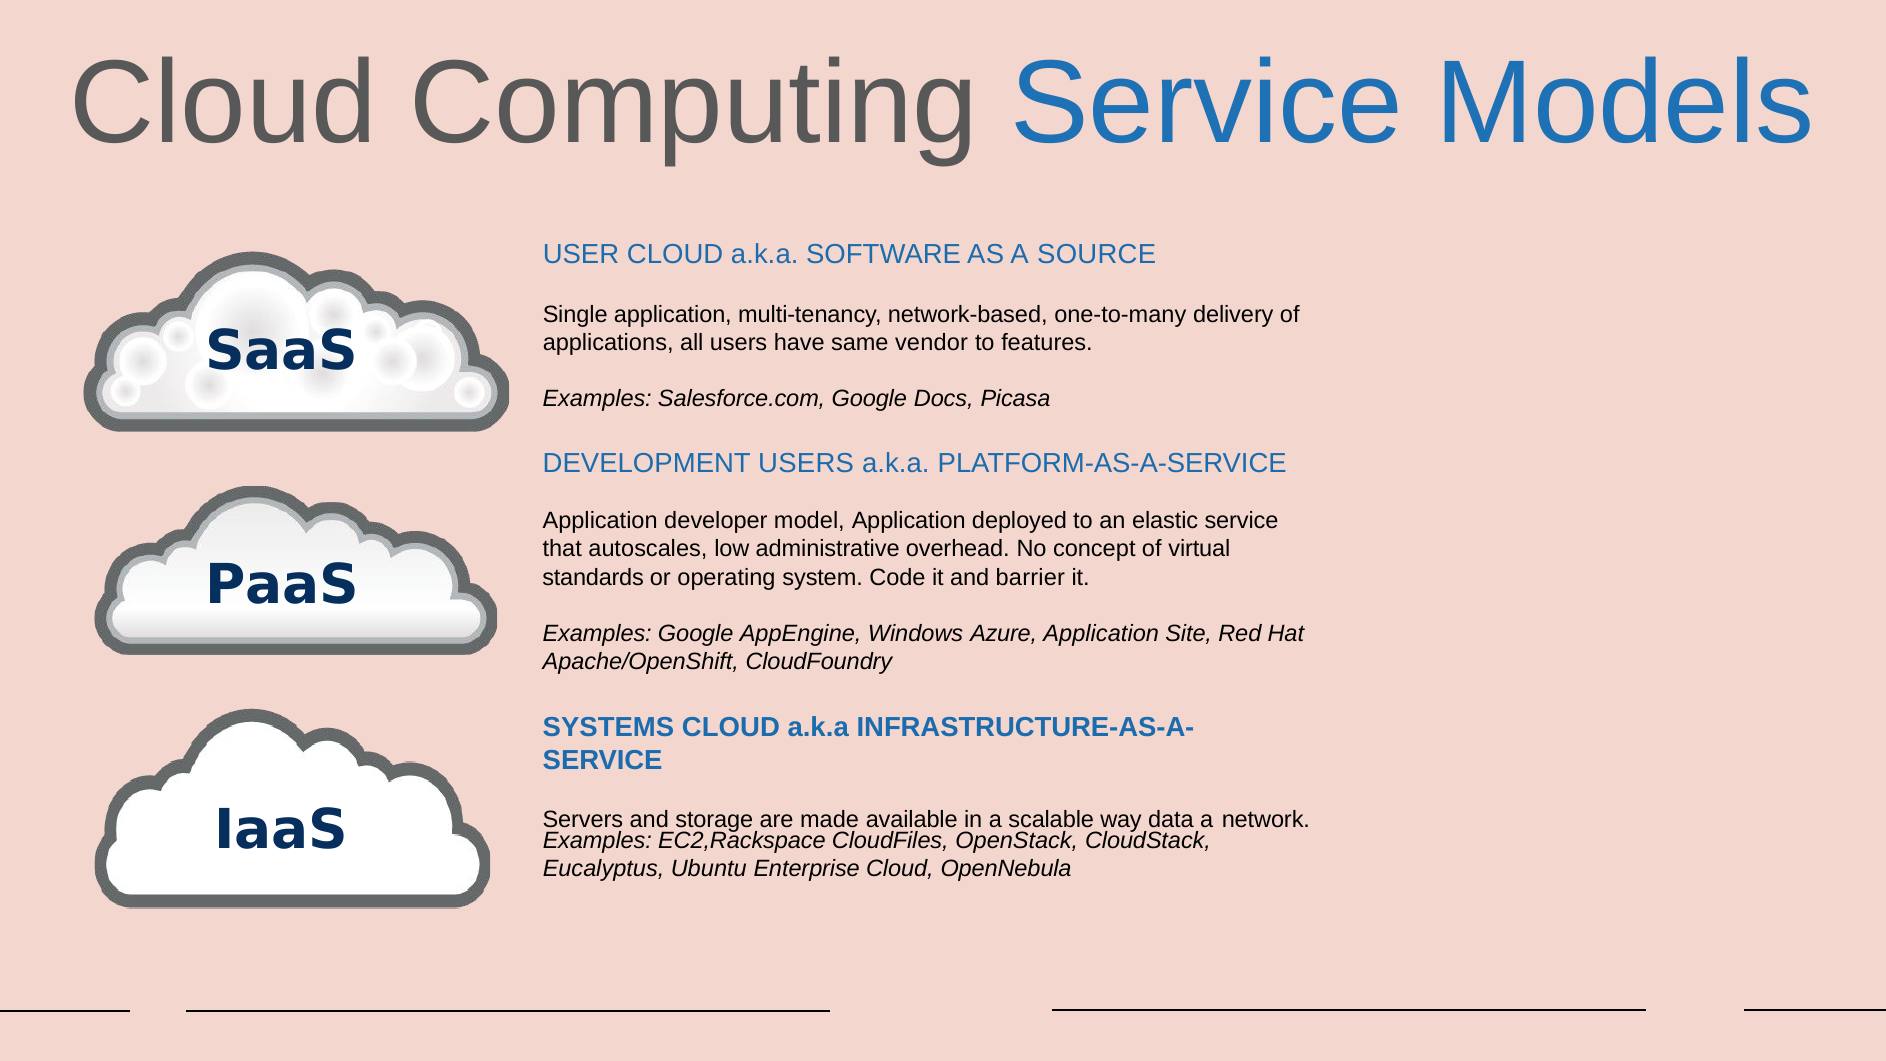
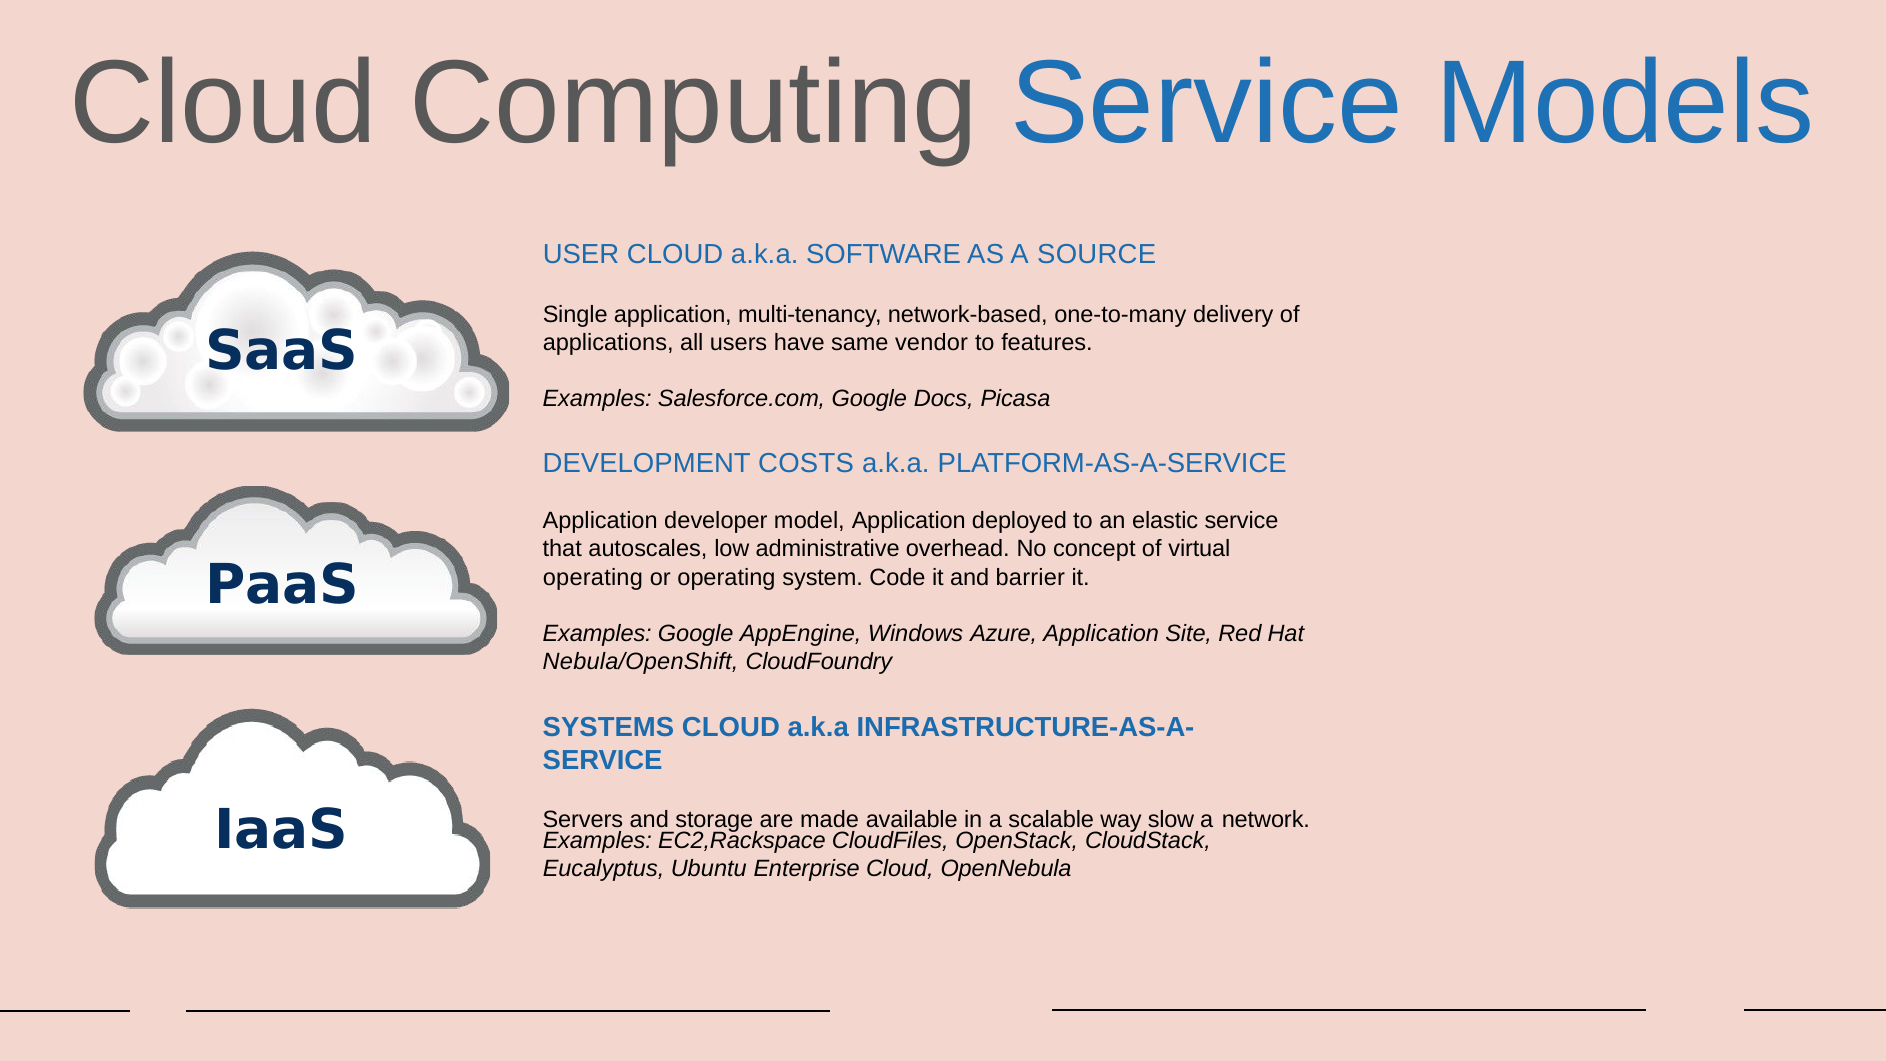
DEVELOPMENT USERS: USERS -> COSTS (806, 463)
standards: standards -> operating (593, 577)
Apache/OpenShift: Apache/OpenShift -> Nebula/OpenShift (641, 662)
data: data -> slow (1171, 820)
